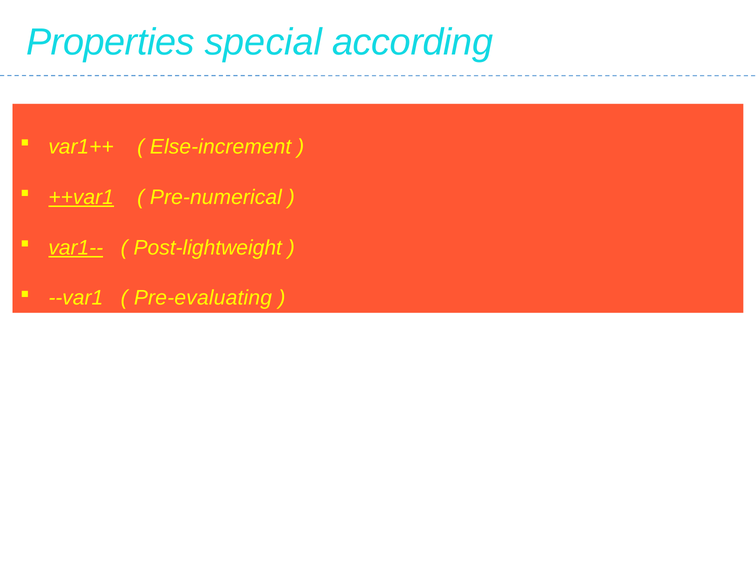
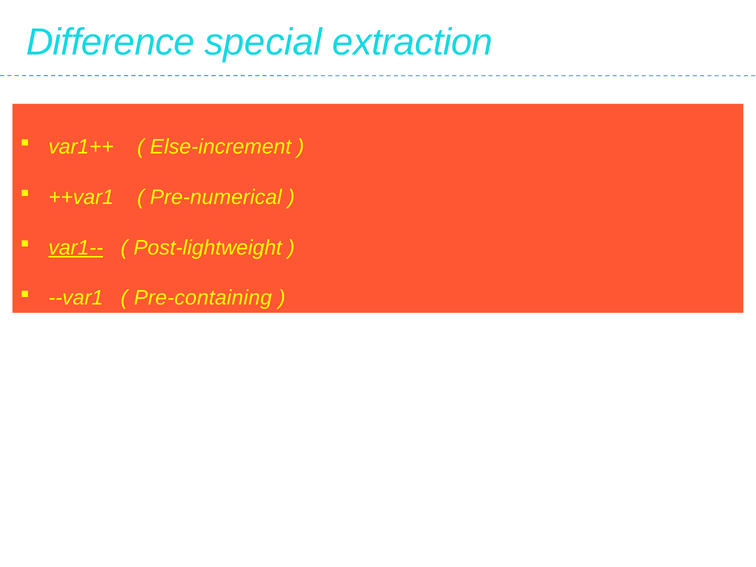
Properties: Properties -> Difference (110, 42)
according: according -> extraction (413, 42)
++var1 underline: present -> none (81, 197)
Pre-evaluating: Pre-evaluating -> Pre-containing (203, 298)
